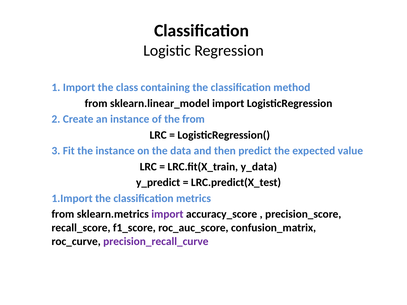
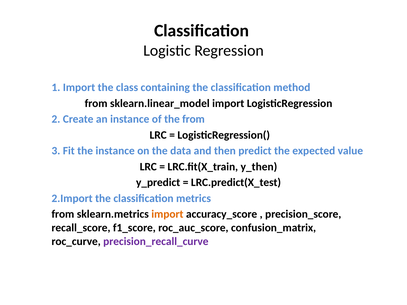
y_data: y_data -> y_then (259, 167)
1.Import: 1.Import -> 2.Import (72, 199)
import colour: purple -> orange (167, 214)
